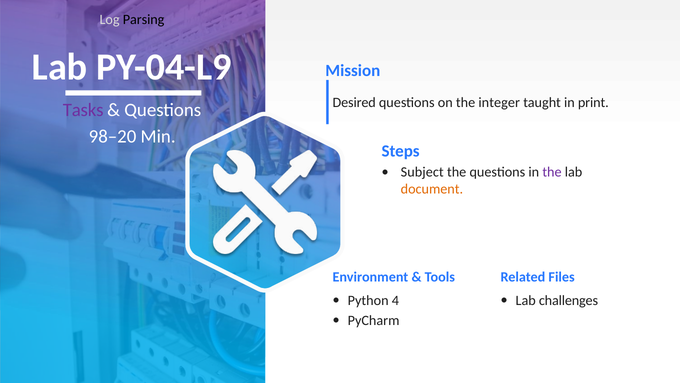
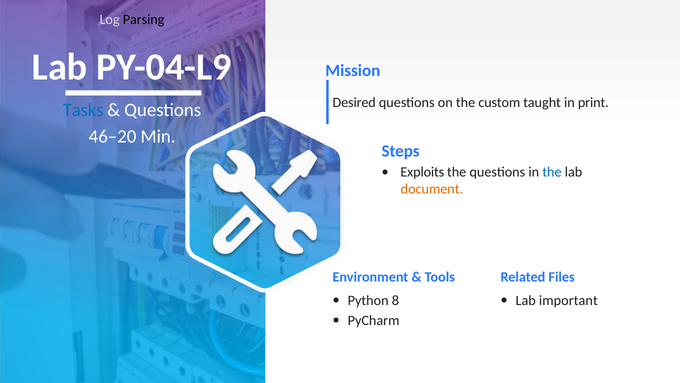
integer: integer -> custom (499, 103)
Tasks colour: purple -> blue (83, 110)
98–20: 98–20 -> 46–20 (113, 136)
Subject: Subject -> Exploits (422, 172)
the colour: purple -> blue (552, 172)
challenges: challenges -> important (568, 300)
4: 4 -> 8 (395, 300)
